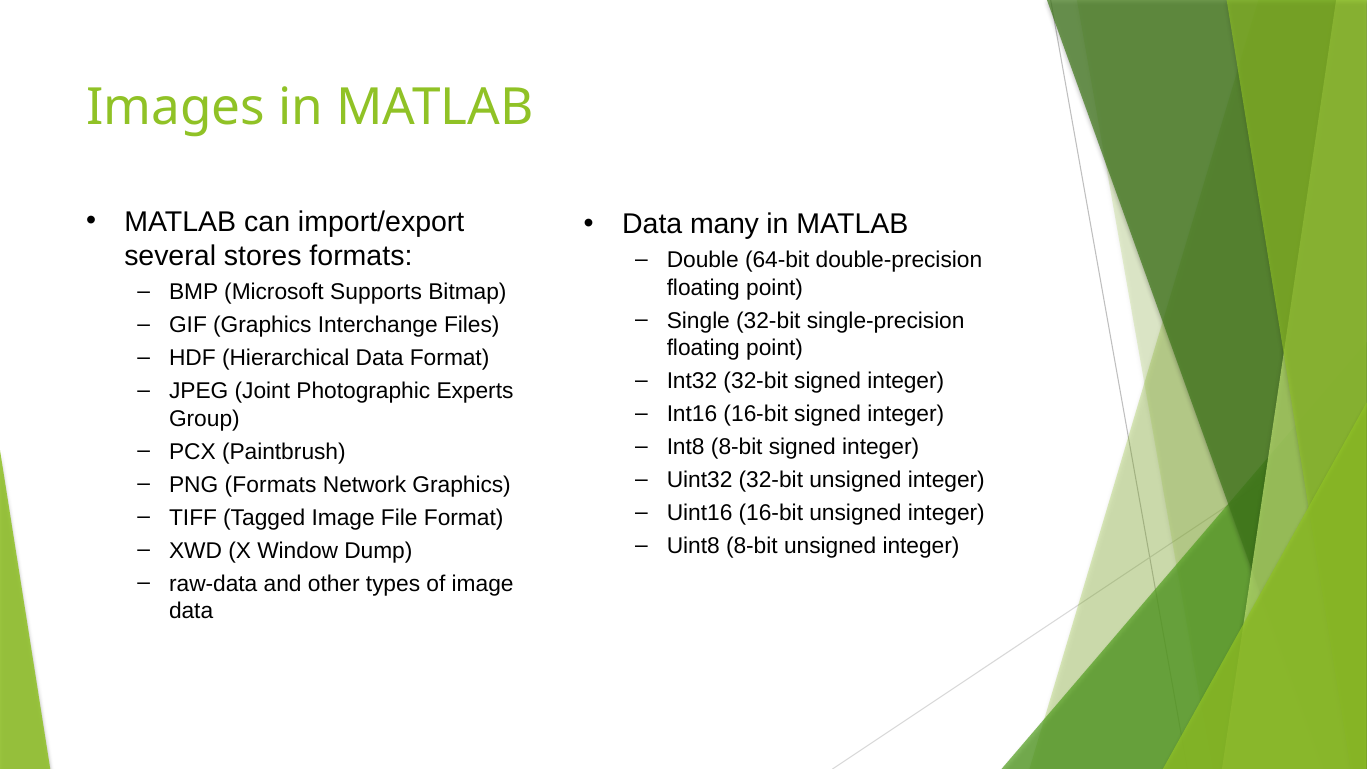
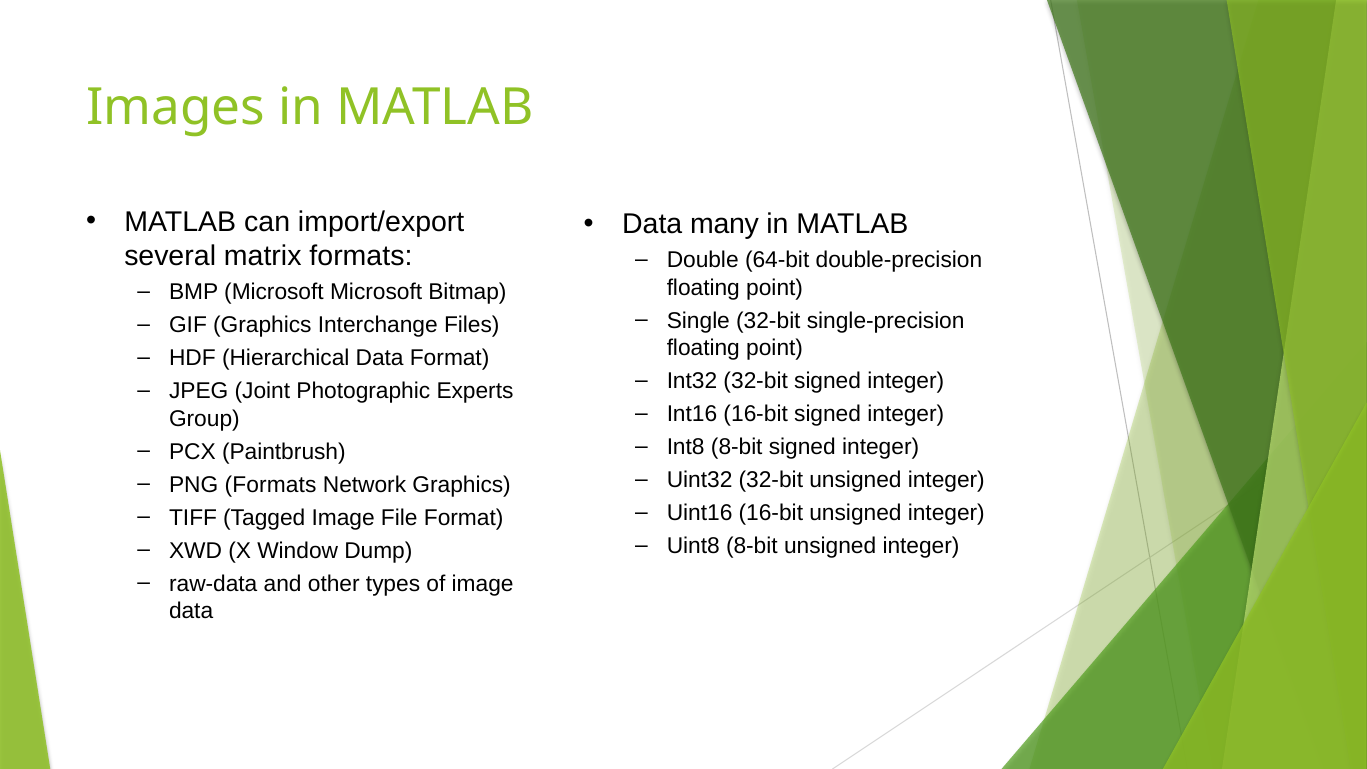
stores: stores -> matrix (263, 256)
Microsoft Supports: Supports -> Microsoft (376, 292)
